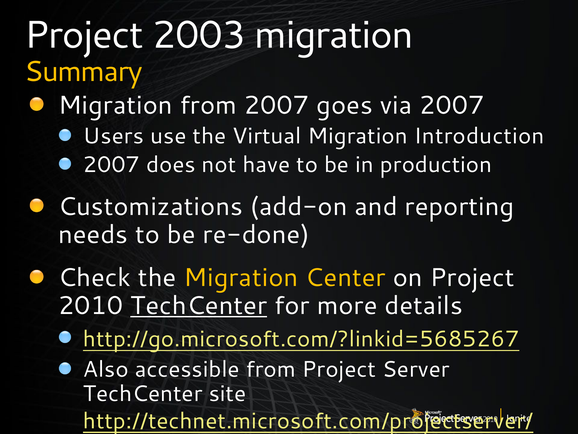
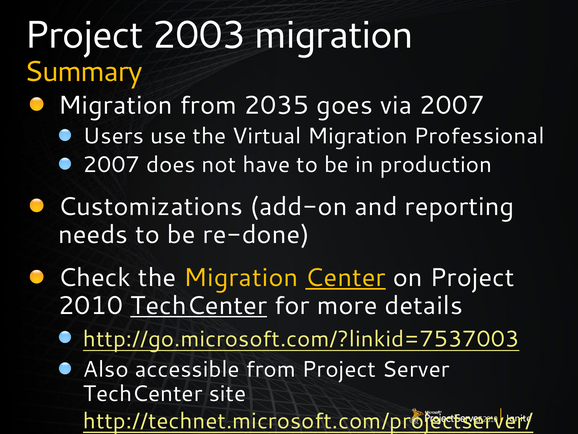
from 2007: 2007 -> 2035 (277, 105)
Introduction: Introduction -> Professional (479, 136)
Center underline: none -> present (345, 277)
http://go.microsoft.com/?linkid=5685267: http://go.microsoft.com/?linkid=5685267 -> http://go.microsoft.com/?linkid=7537003 (301, 339)
